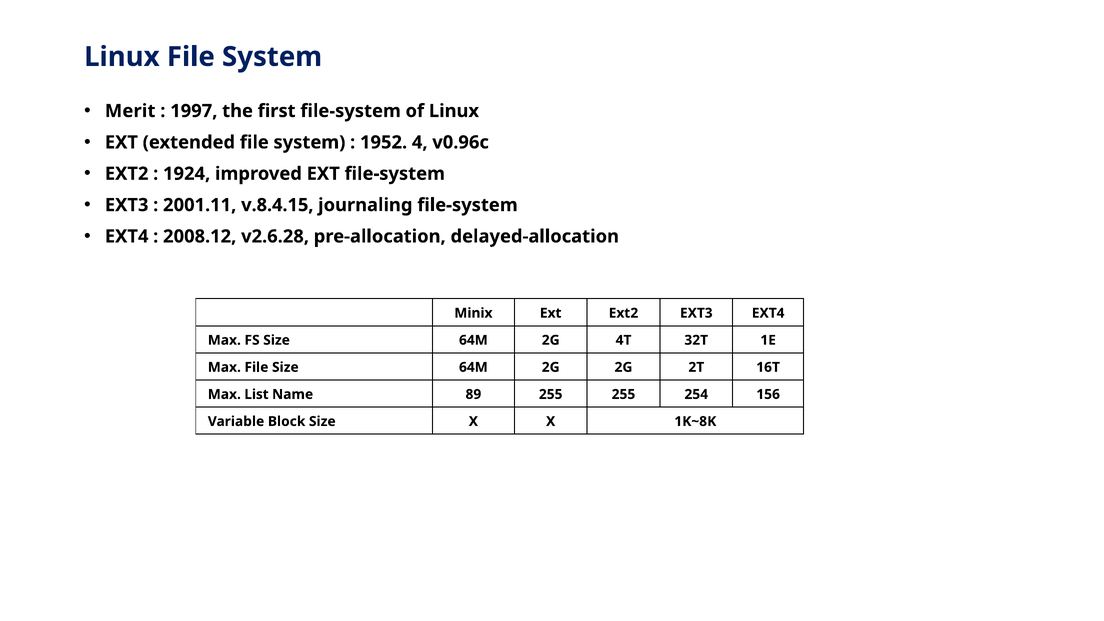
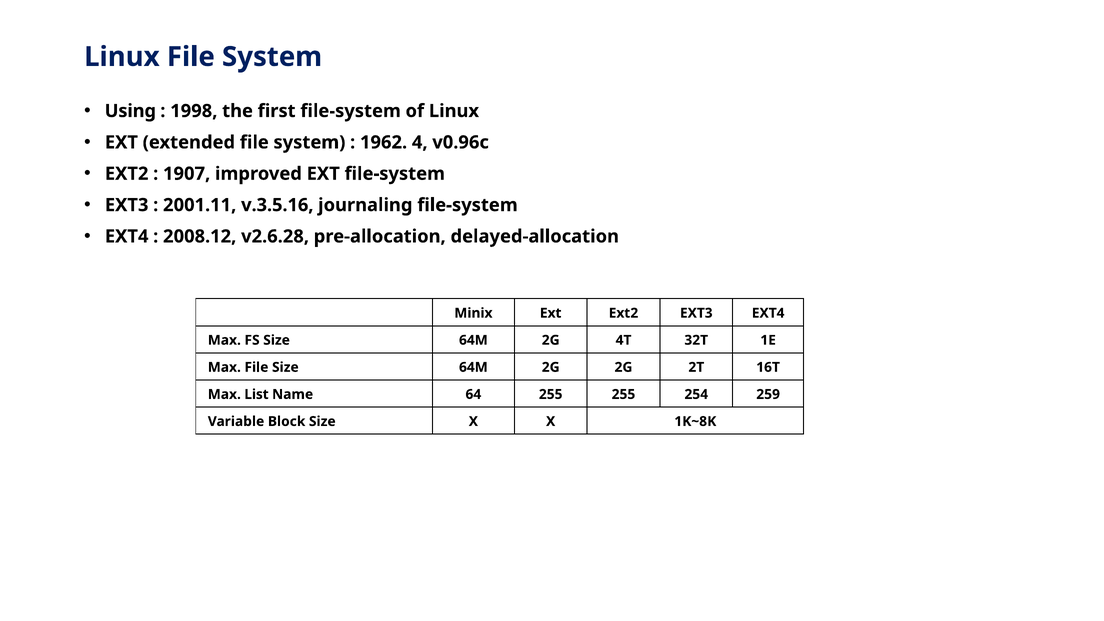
Merit: Merit -> Using (130, 111)
1997: 1997 -> 1998 (194, 111)
1952: 1952 -> 1962 (384, 142)
1924: 1924 -> 1907 (187, 174)
v.8.4.15: v.8.4.15 -> v.3.5.16 (277, 205)
89: 89 -> 64 (473, 394)
156: 156 -> 259 (768, 394)
